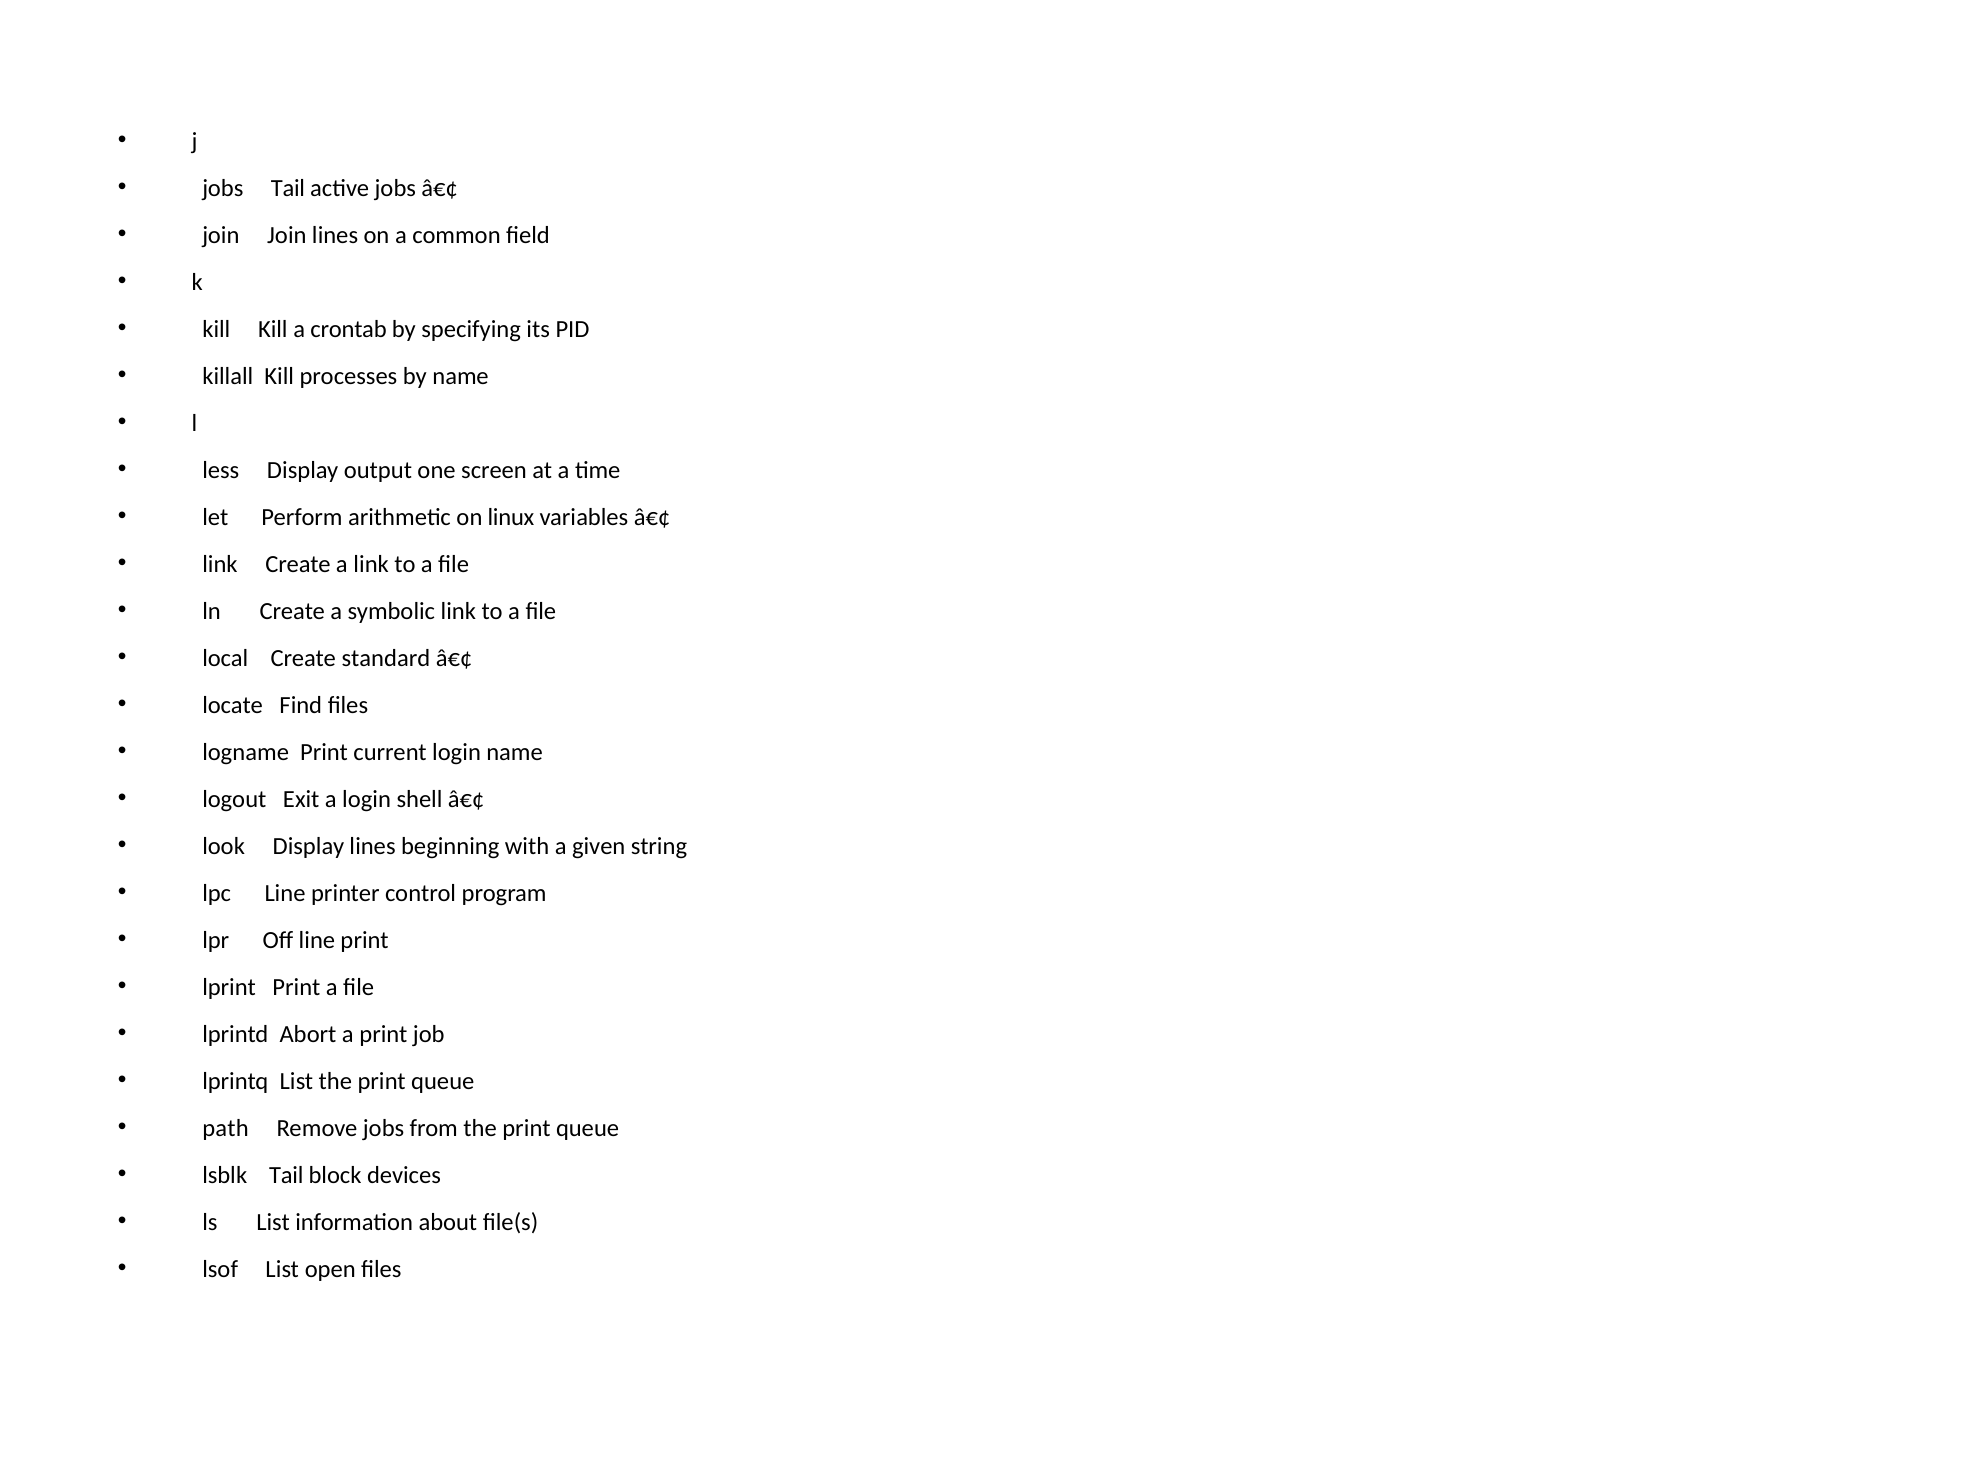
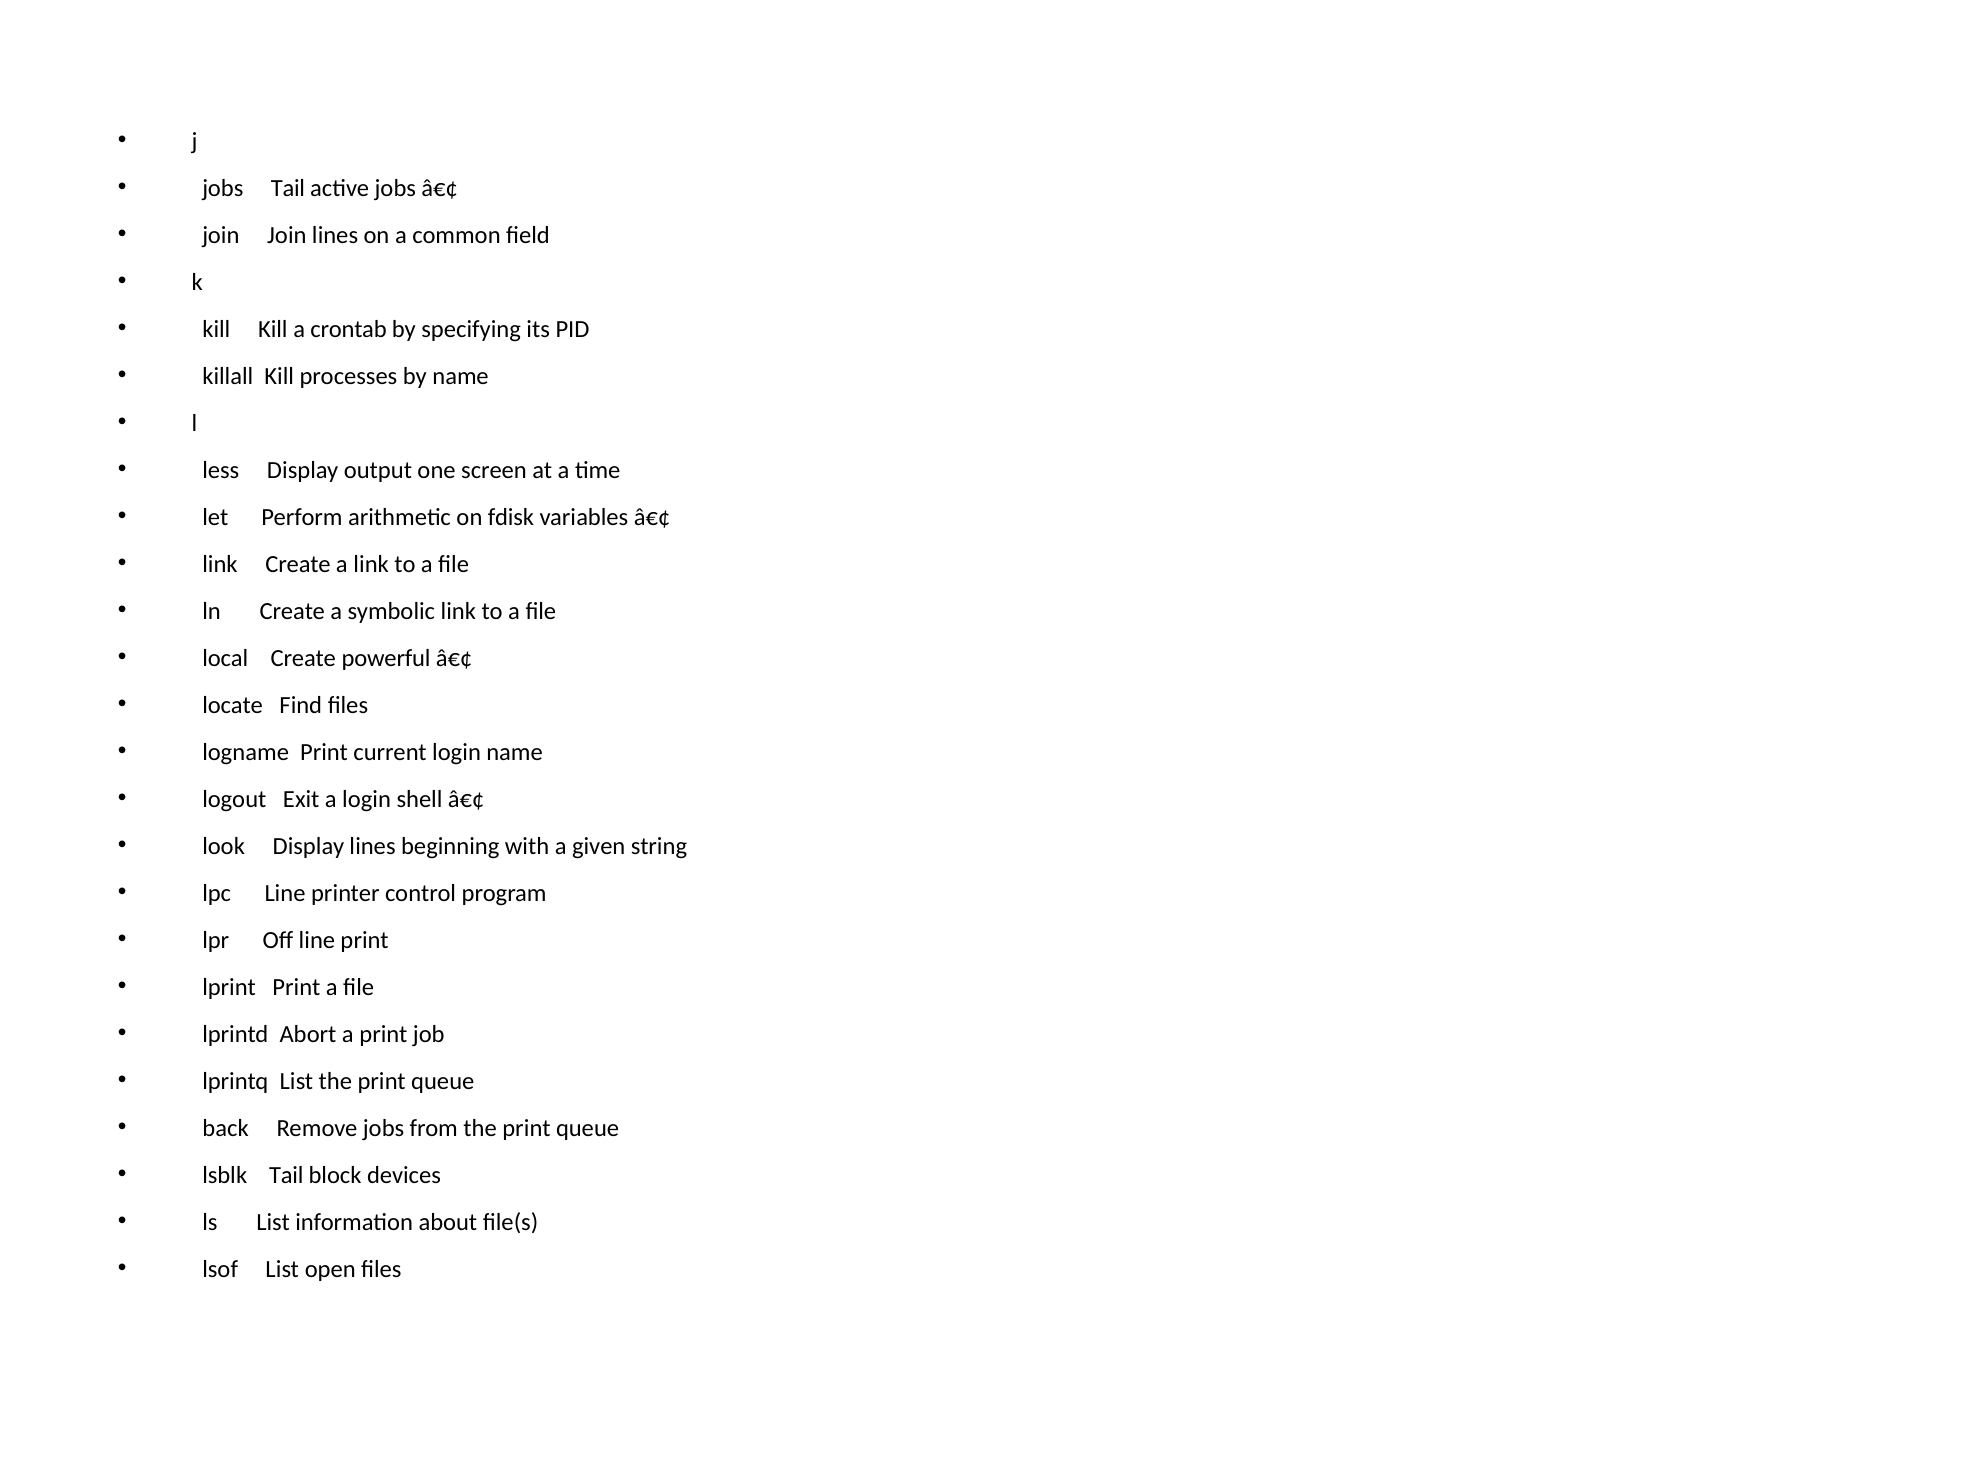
linux: linux -> fdisk (511, 517)
standard: standard -> powerful (386, 658)
path: path -> back (226, 1128)
